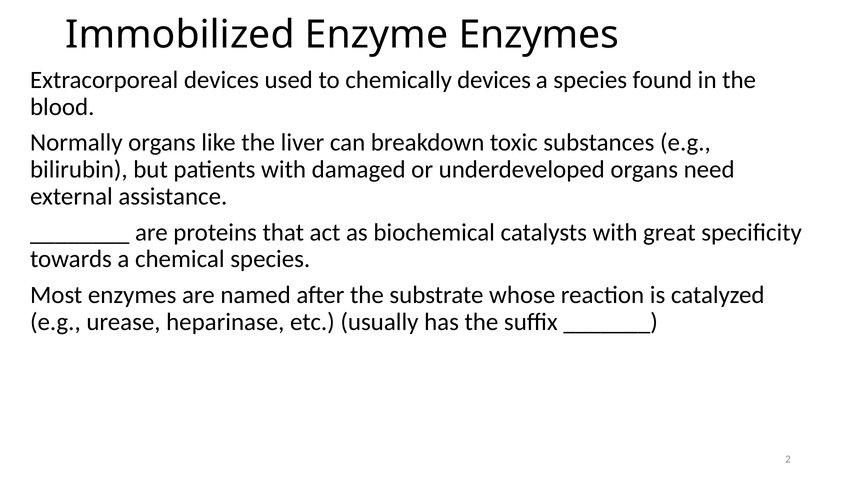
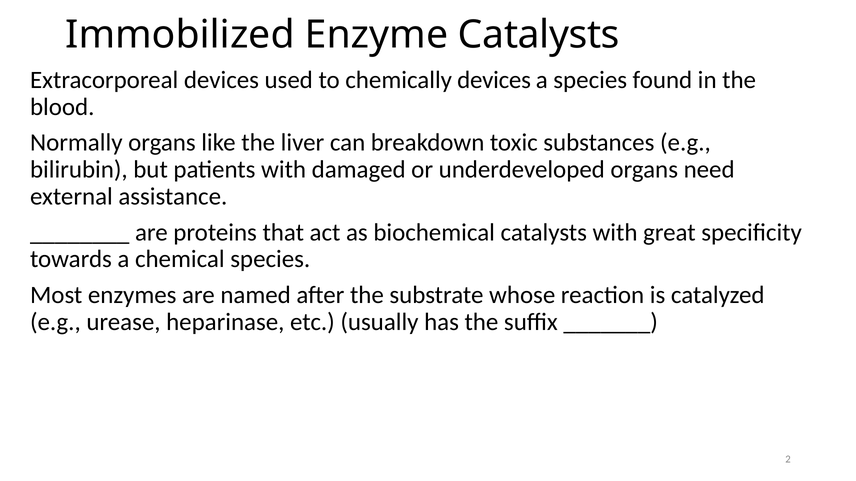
Enzyme Enzymes: Enzymes -> Catalysts (539, 35)
